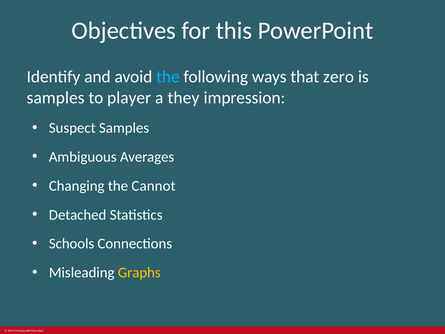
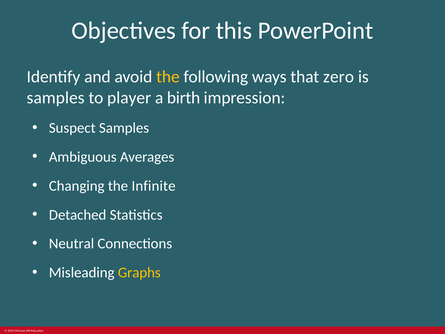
the colour: light blue -> yellow (168, 77)
they: they -> birth (184, 98)
Cannot: Cannot -> Infinite (154, 186)
Schools: Schools -> Neutral (72, 244)
